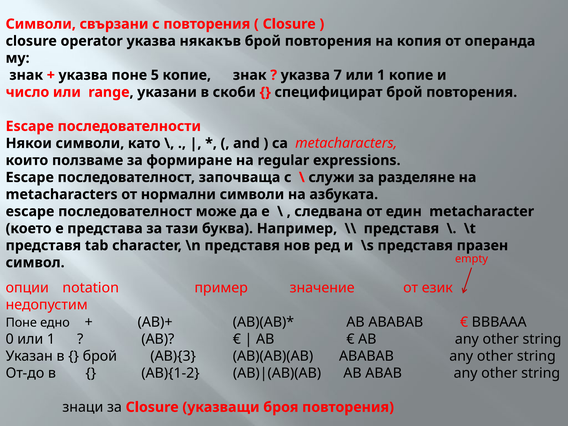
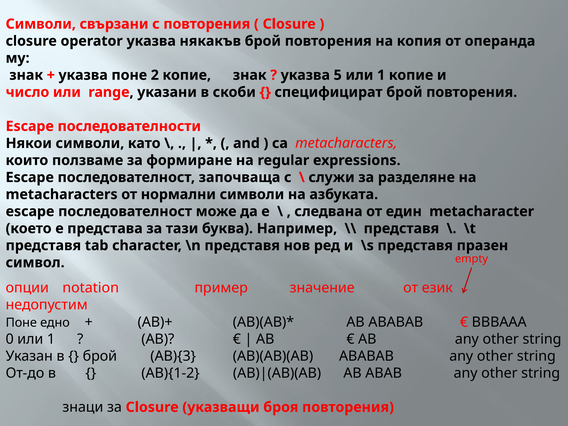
5: 5 -> 2 (155, 75)
7: 7 -> 5 (338, 75)
